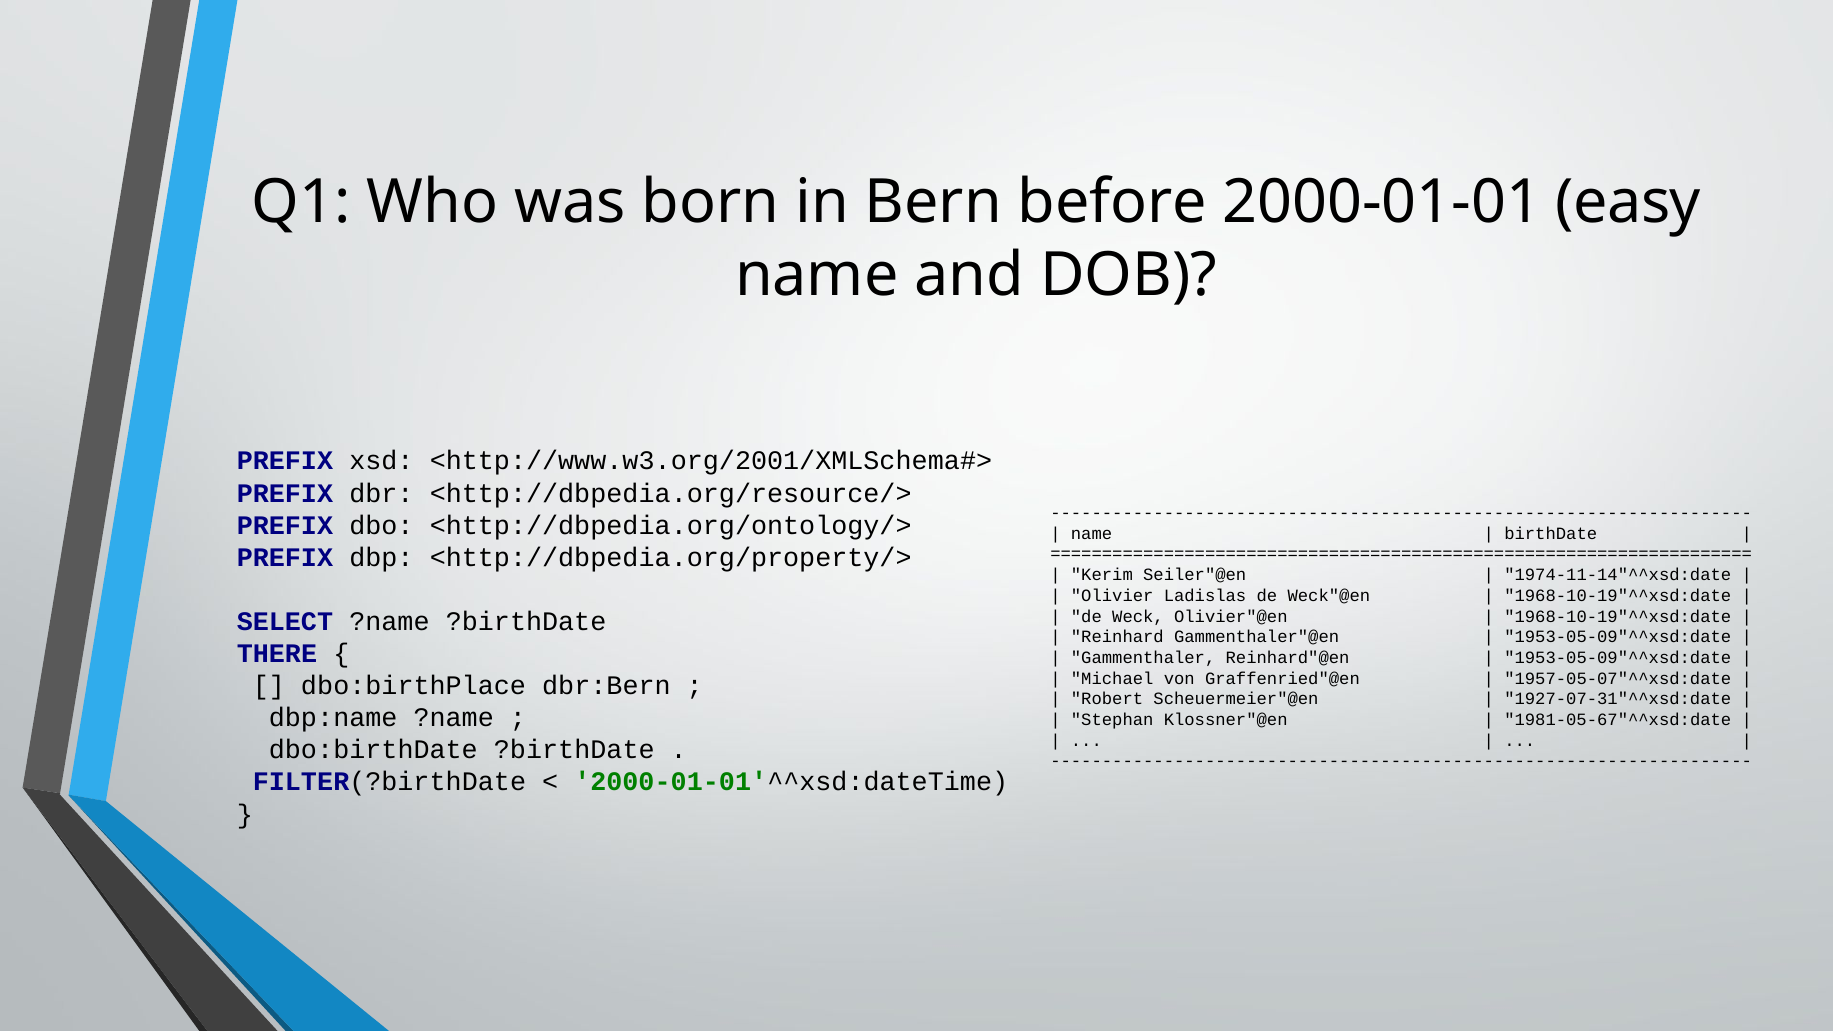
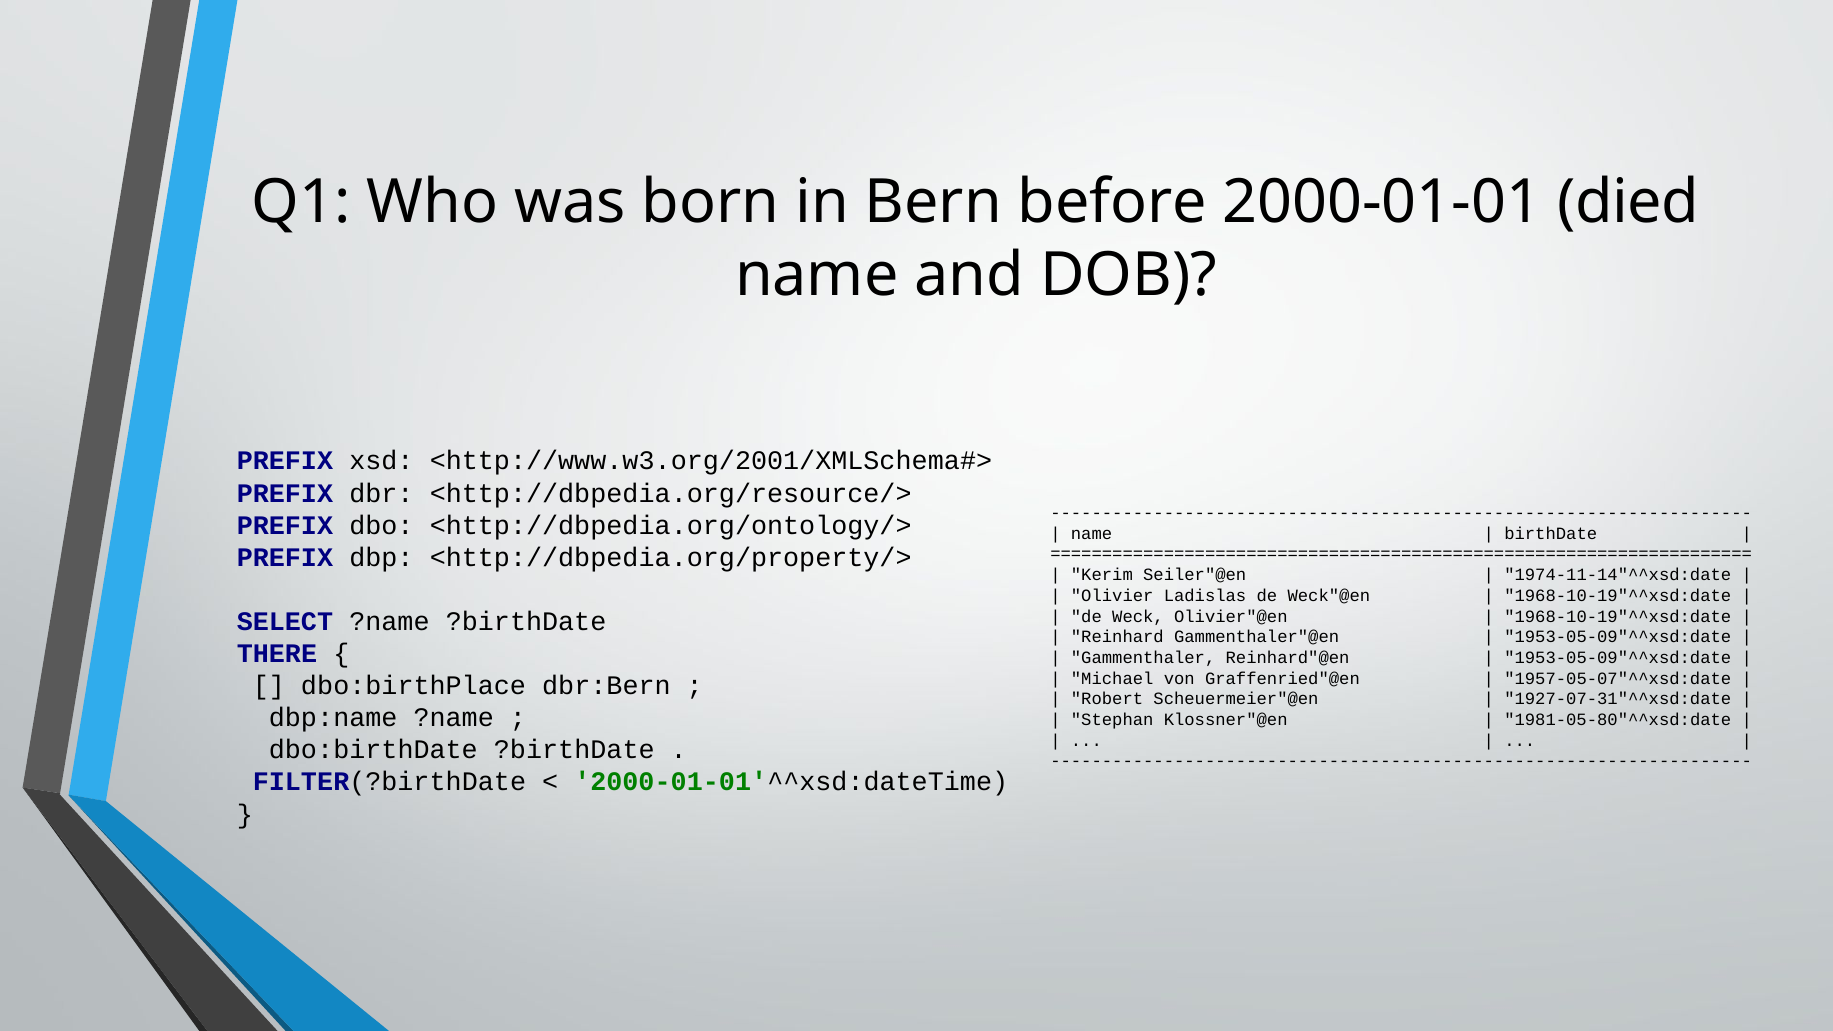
easy: easy -> died (1628, 202)
1981-05-67"^^xsd:date: 1981-05-67"^^xsd:date -> 1981-05-80"^^xsd:date (1618, 720)
